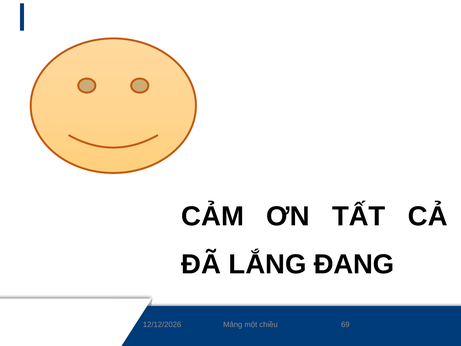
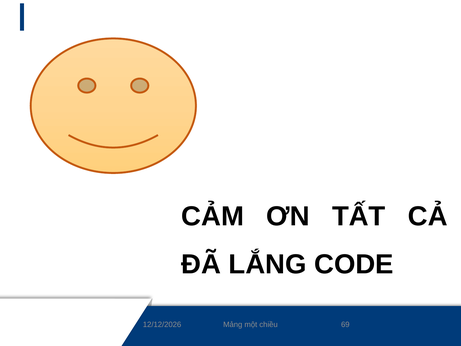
ĐANG: ĐANG -> CODE (354, 264)
